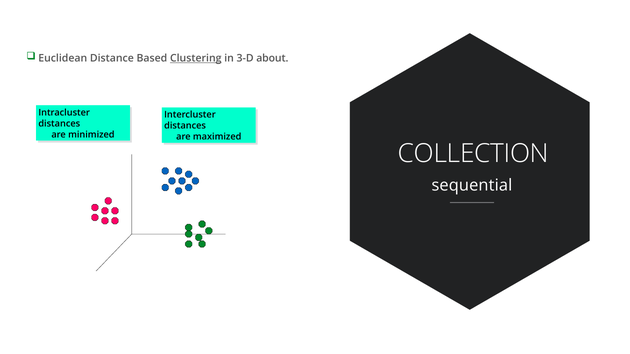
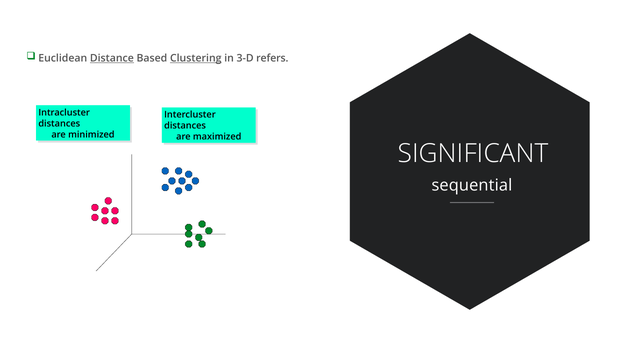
Distance underline: none -> present (112, 58)
about: about -> refers (272, 58)
COLLECTION: COLLECTION -> SIGNIFICANT (473, 154)
